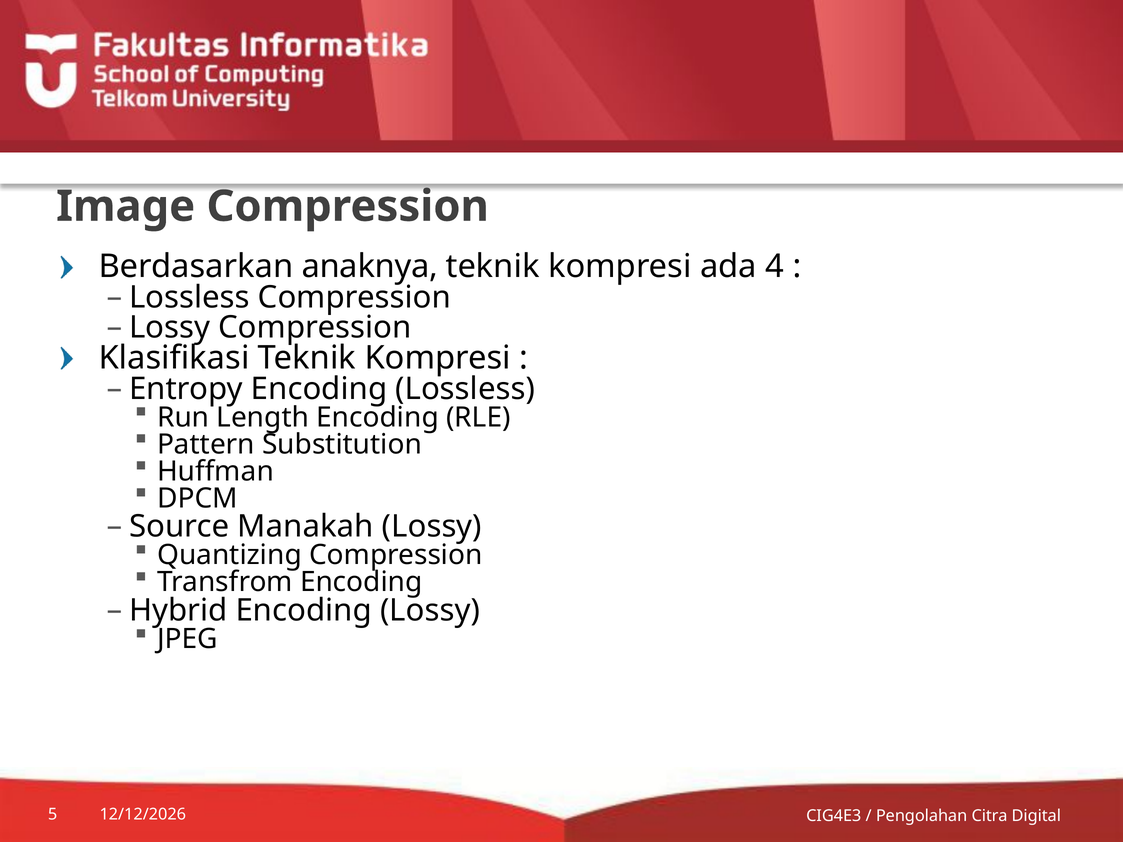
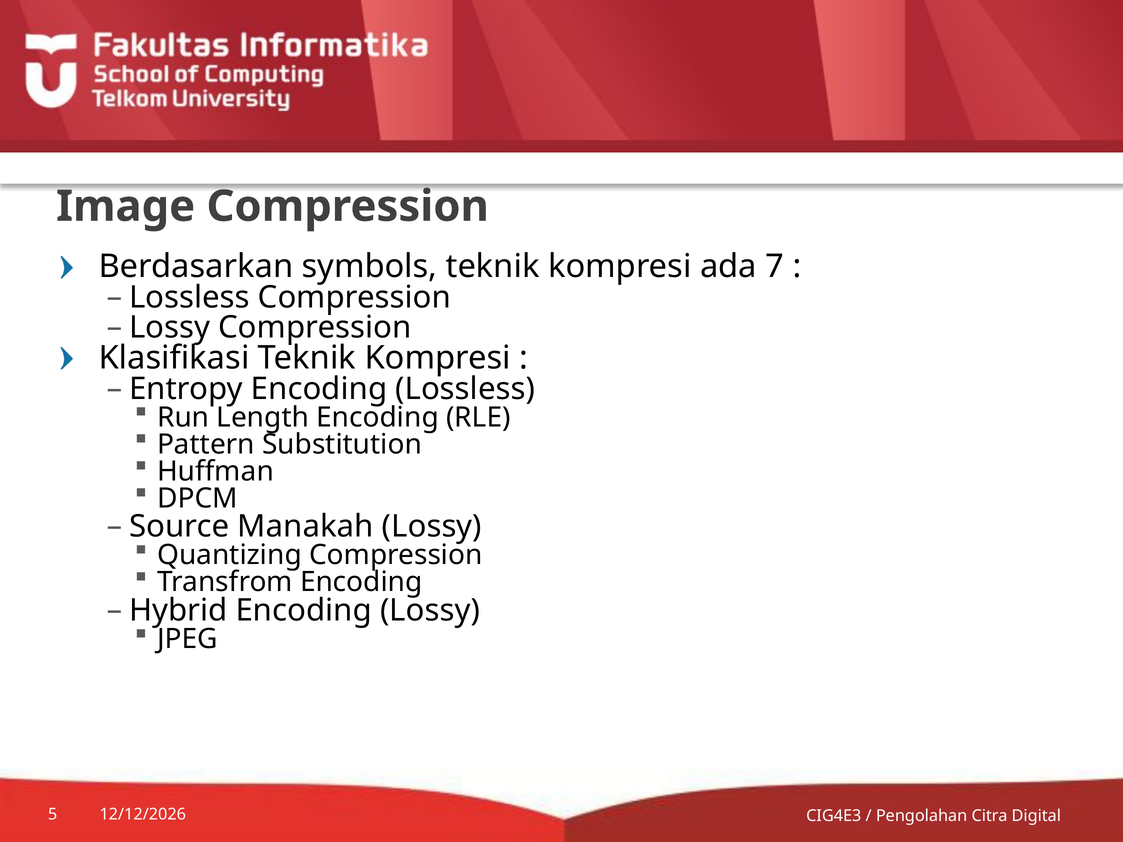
anaknya: anaknya -> symbols (370, 267)
4: 4 -> 7 (775, 267)
